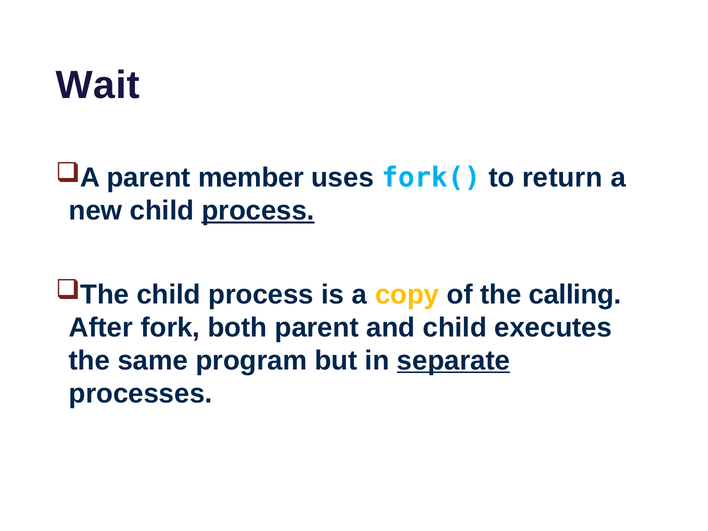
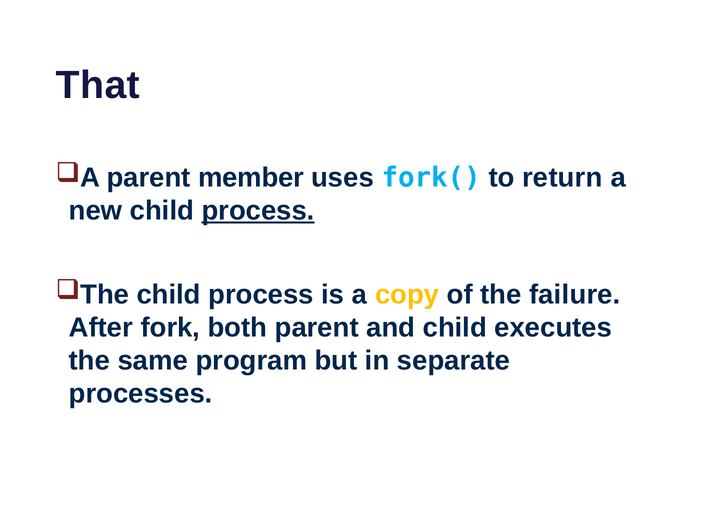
Wait: Wait -> That (98, 85)
calling: calling -> failure (575, 294)
separate underline: present -> none (453, 361)
